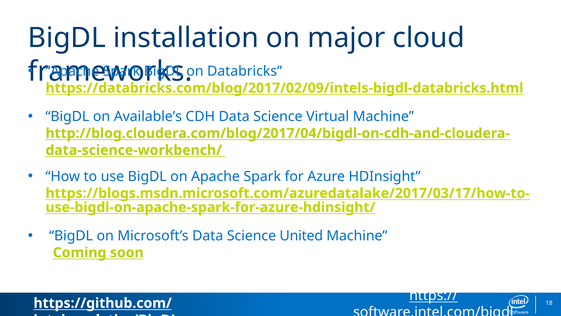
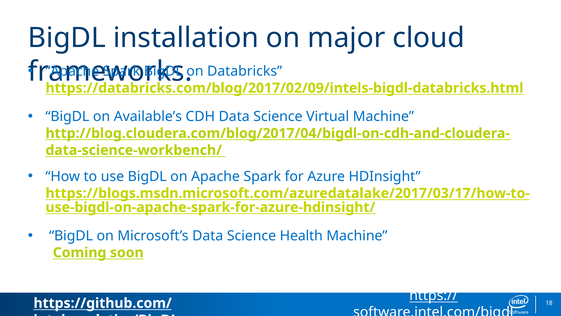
United: United -> Health (301, 235)
